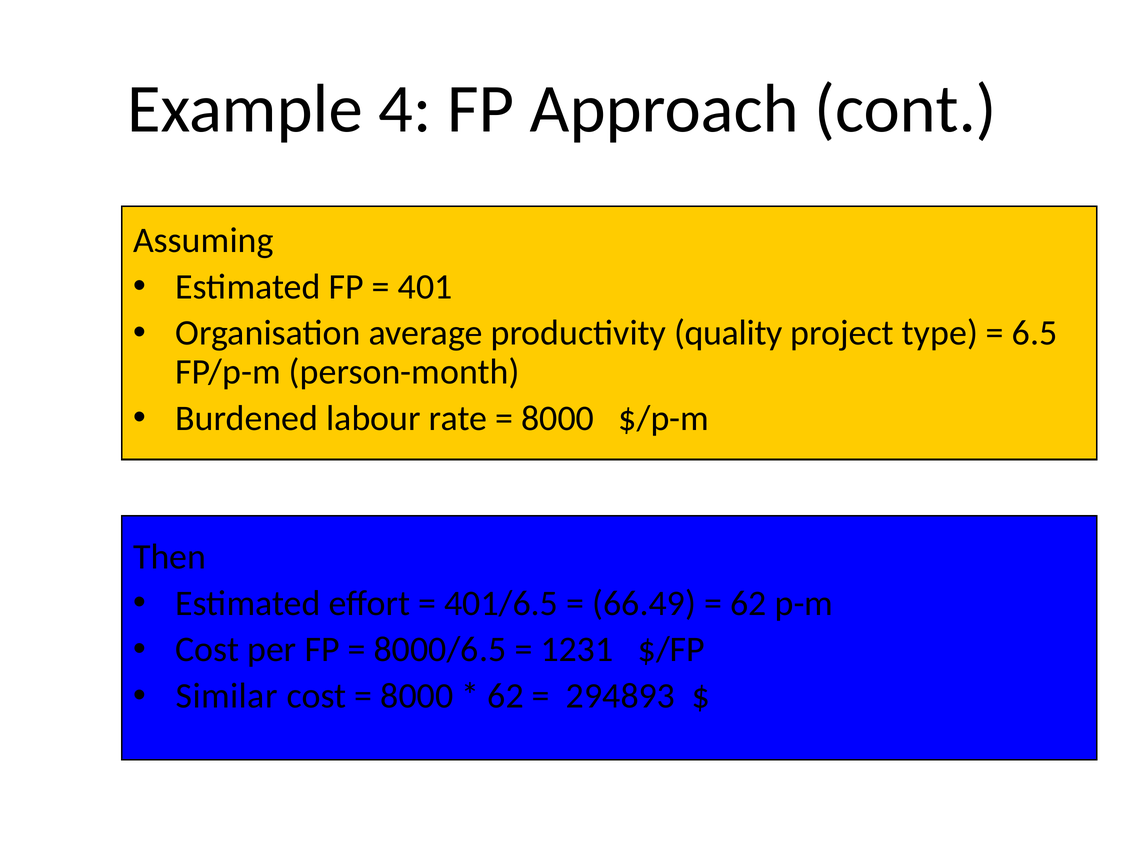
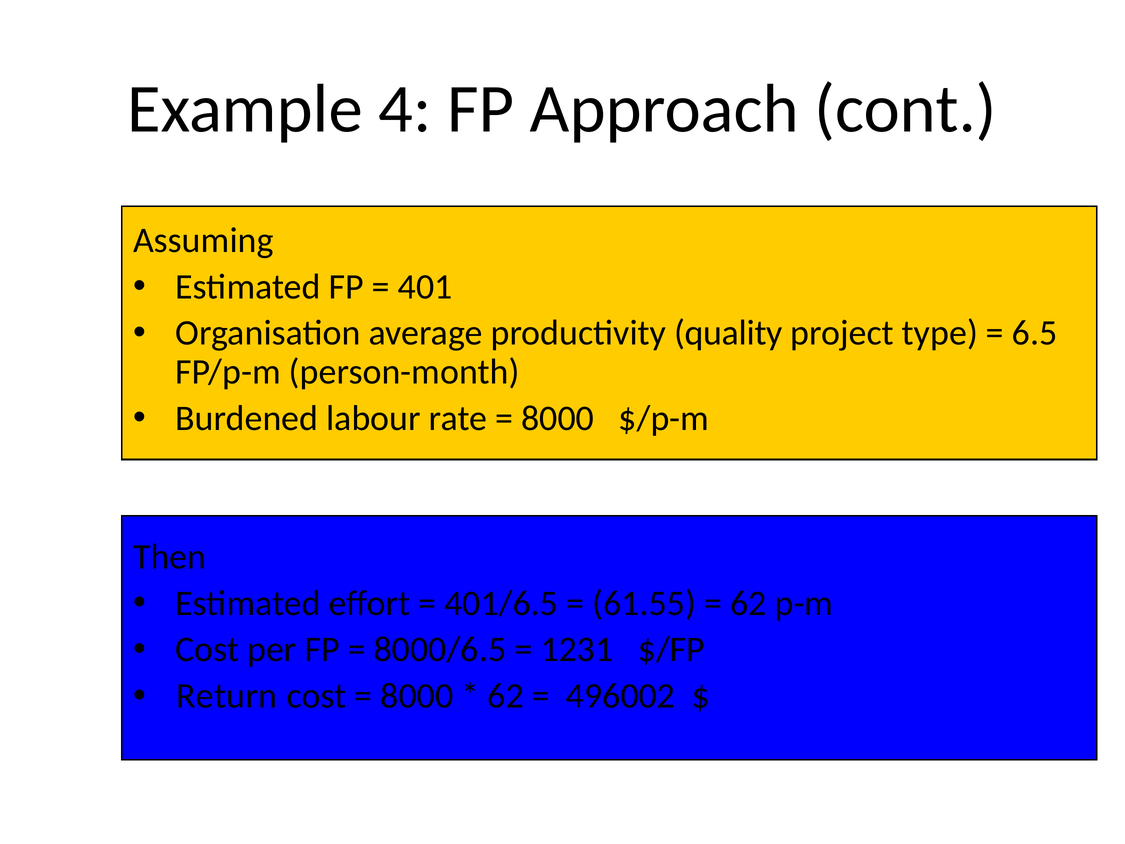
66.49: 66.49 -> 61.55 (644, 603)
Similar: Similar -> Return (227, 696)
294893: 294893 -> 496002 (621, 696)
